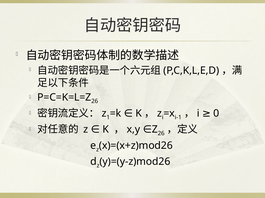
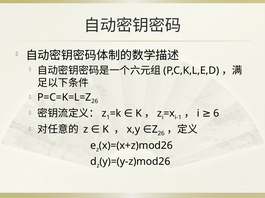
0: 0 -> 6 (216, 114)
